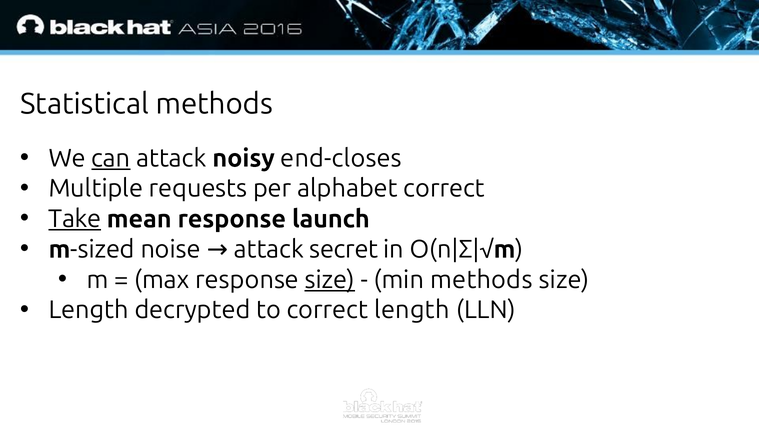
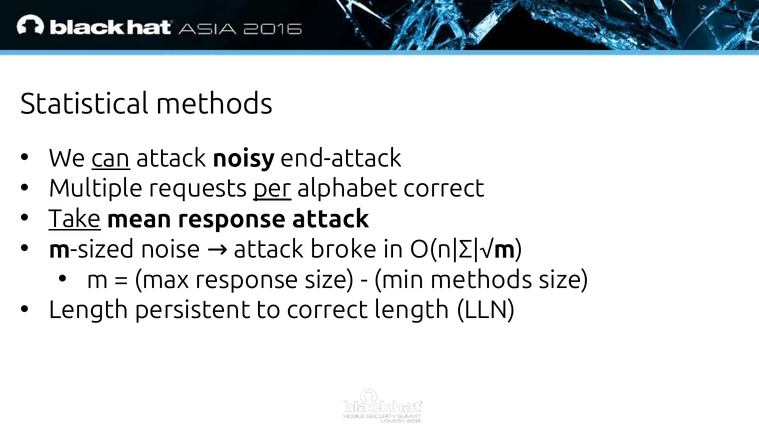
end-closes: end-closes -> end-attack (341, 158)
per underline: none -> present (272, 189)
launch: launch -> attack (331, 219)
secret: secret -> broke (344, 249)
size underline: present -> none (330, 280)
decrypted: decrypted -> persistent (192, 310)
